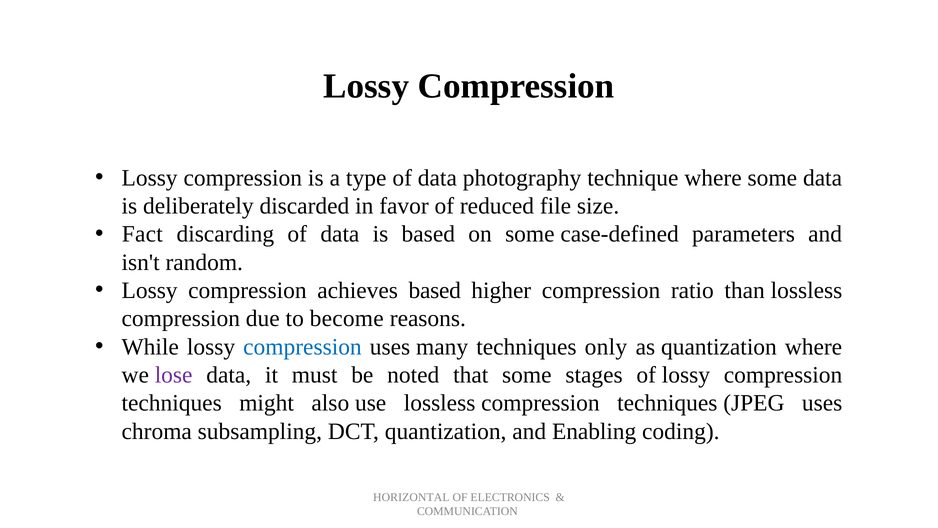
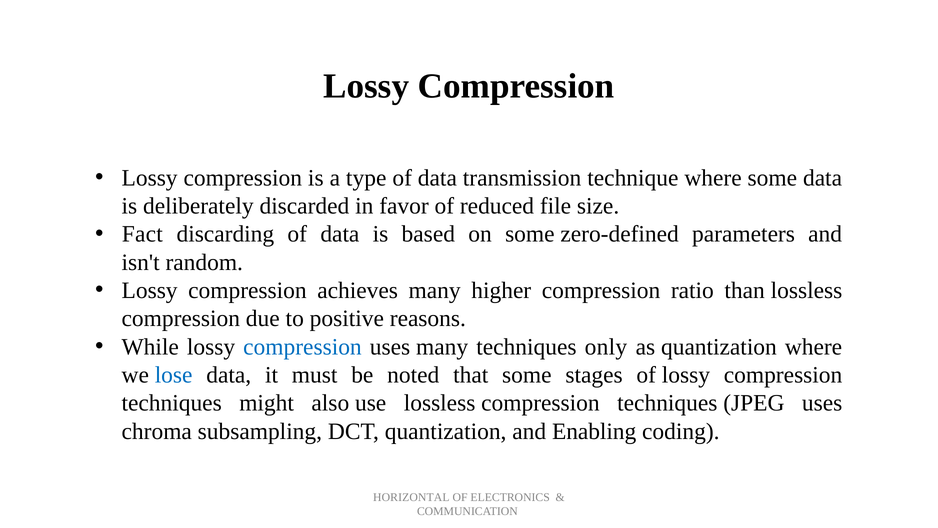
photography: photography -> transmission (522, 178)
case-defined: case-defined -> zero-defined (620, 234)
achieves based: based -> many (435, 290)
become: become -> positive (347, 318)
lose colour: purple -> blue (174, 375)
